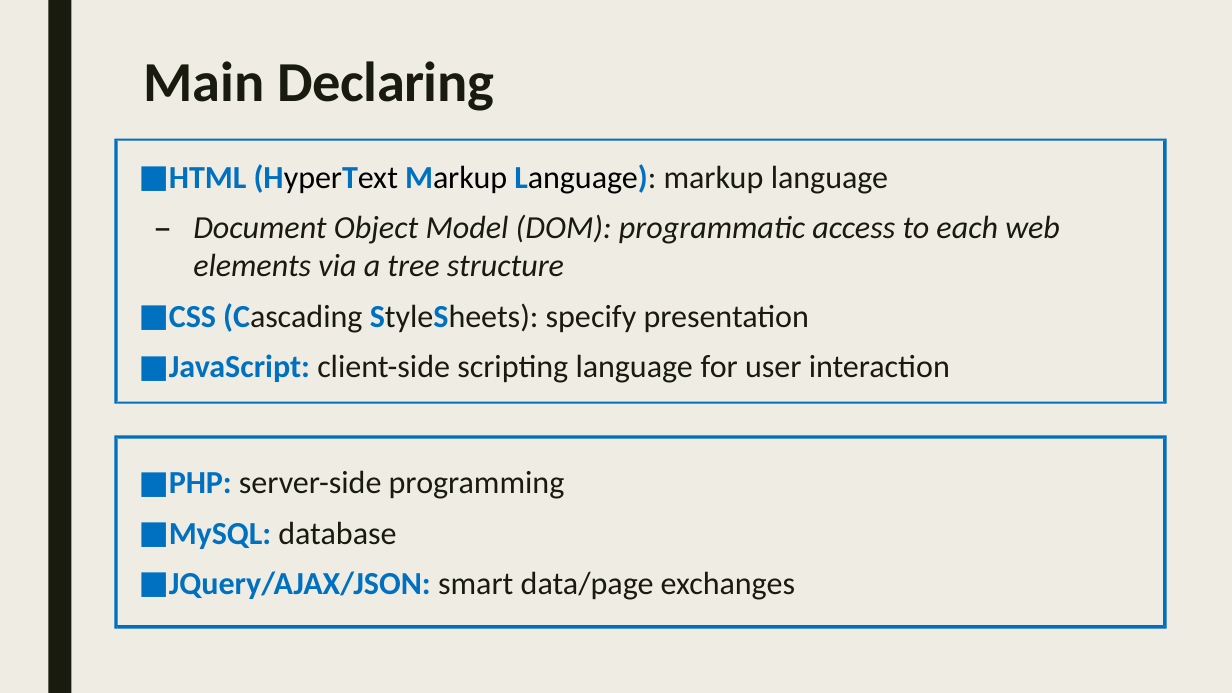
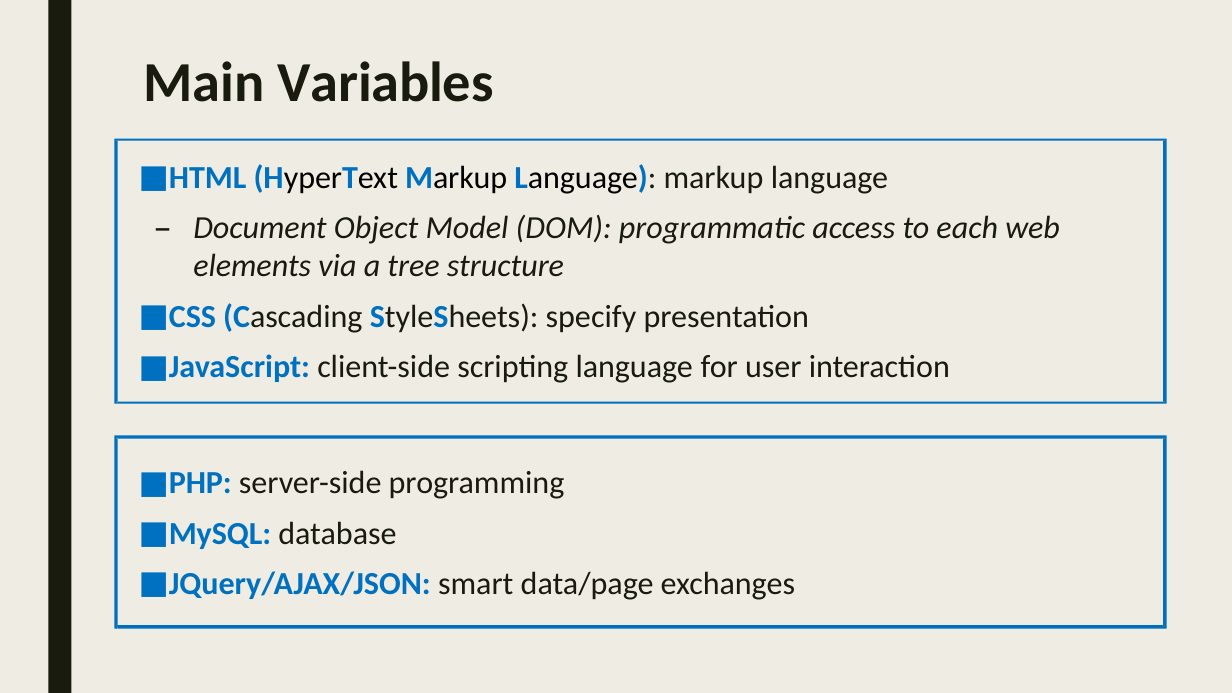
Declaring: Declaring -> Variables (386, 83)
